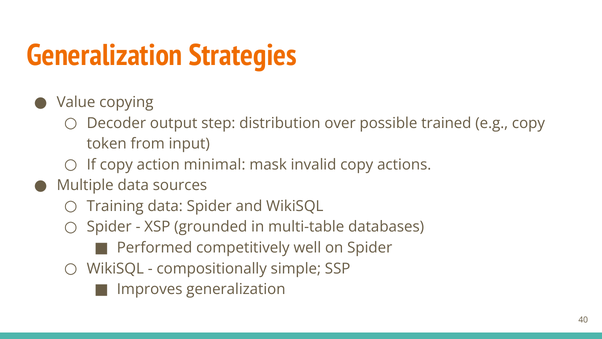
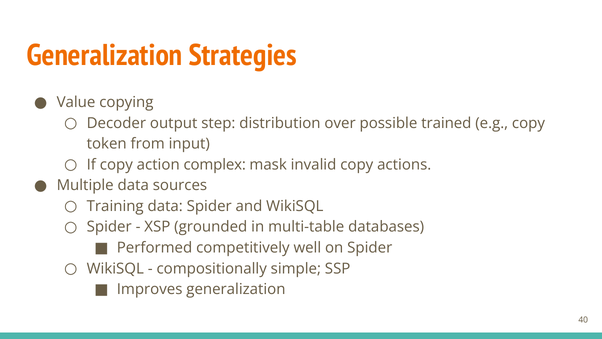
minimal: minimal -> complex (215, 164)
